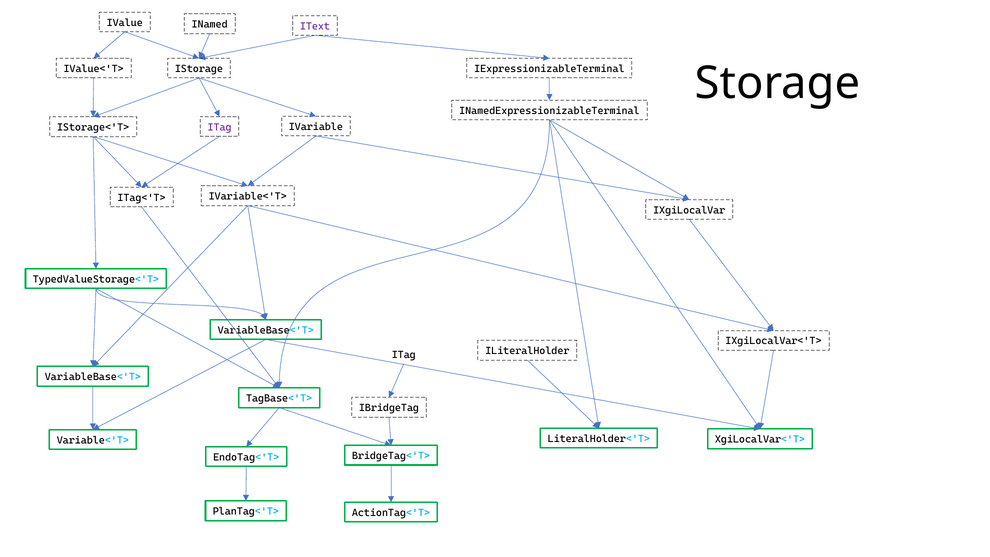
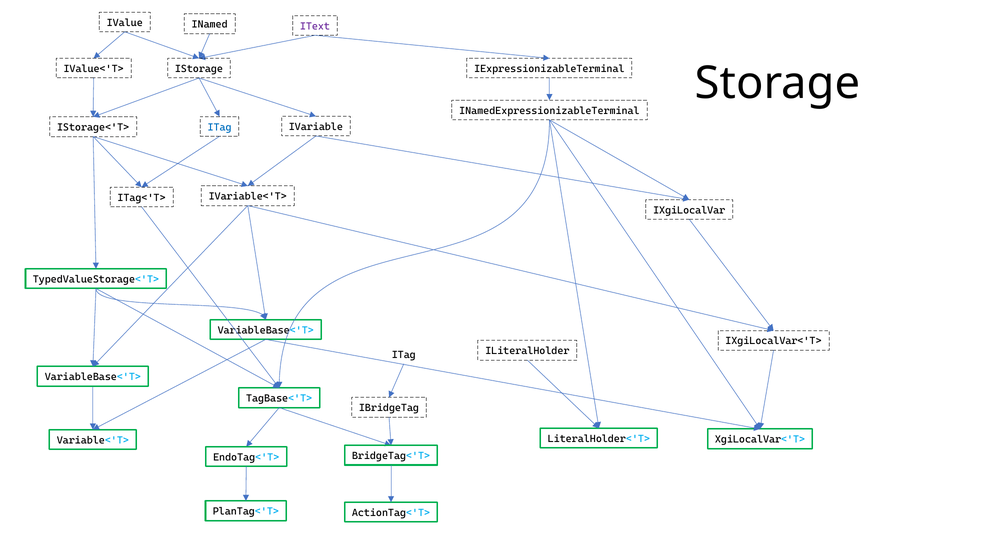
ITag colour: purple -> blue (220, 127)
